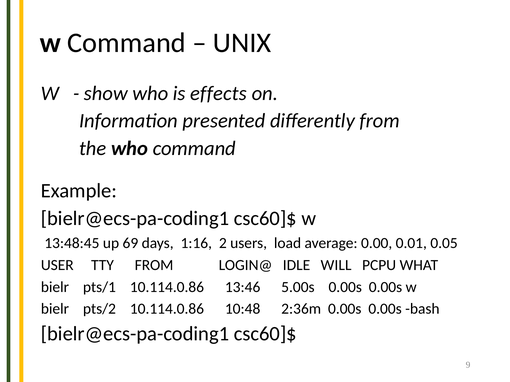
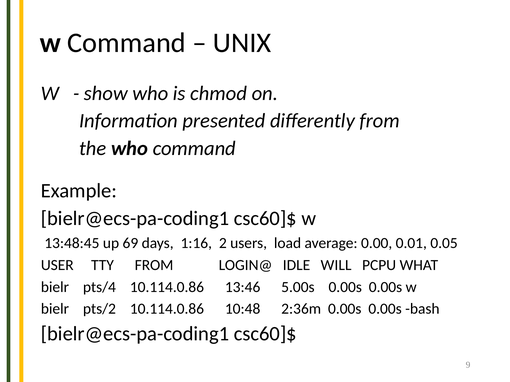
effects: effects -> chmod (219, 93)
pts/1: pts/1 -> pts/4 (99, 287)
